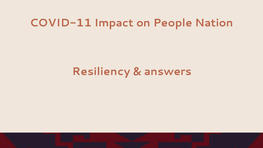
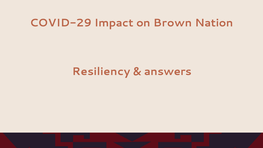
COVID-11: COVID-11 -> COVID-29 (61, 23)
People: People -> Brown (173, 23)
